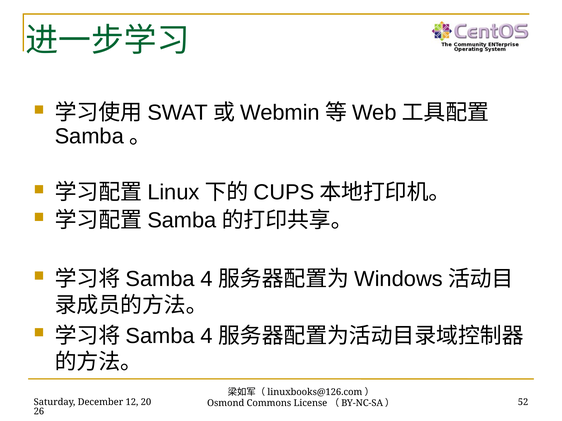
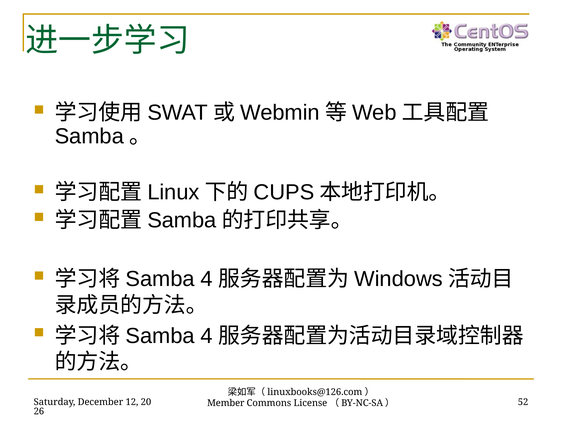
Osmond: Osmond -> Member (226, 404)
